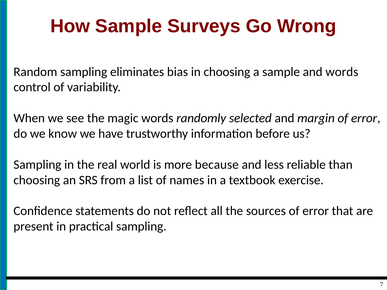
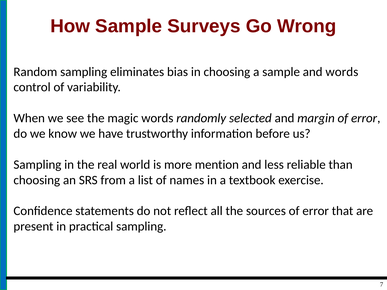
because: because -> mention (217, 165)
